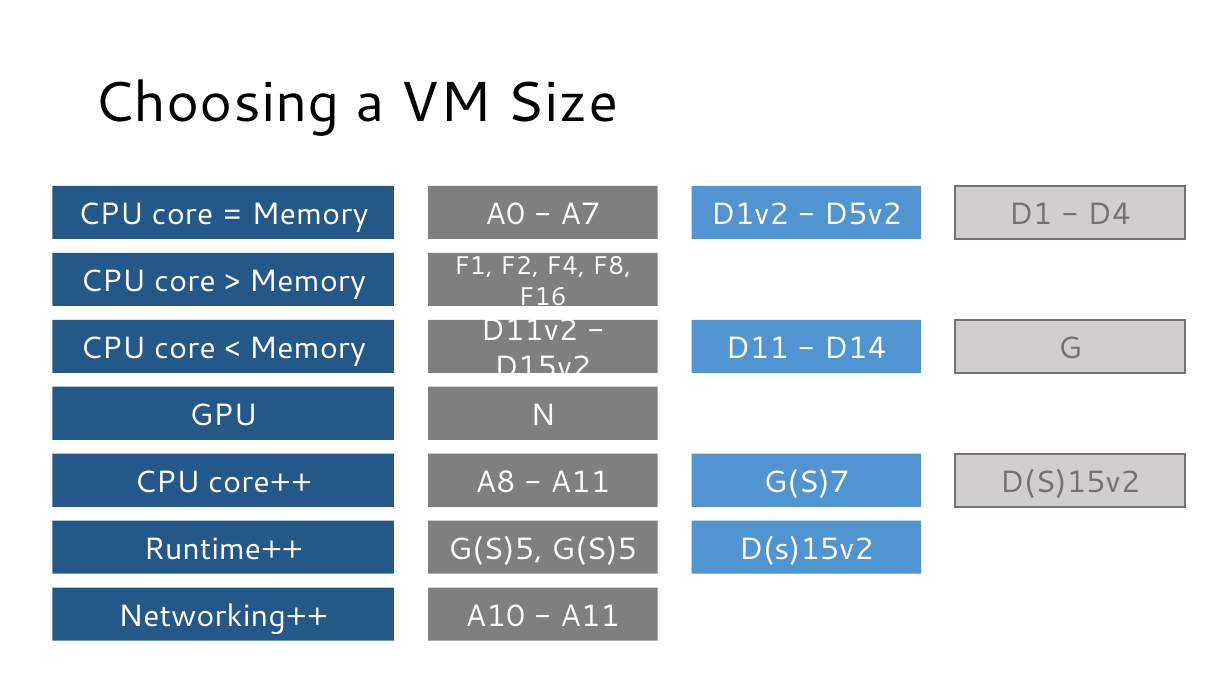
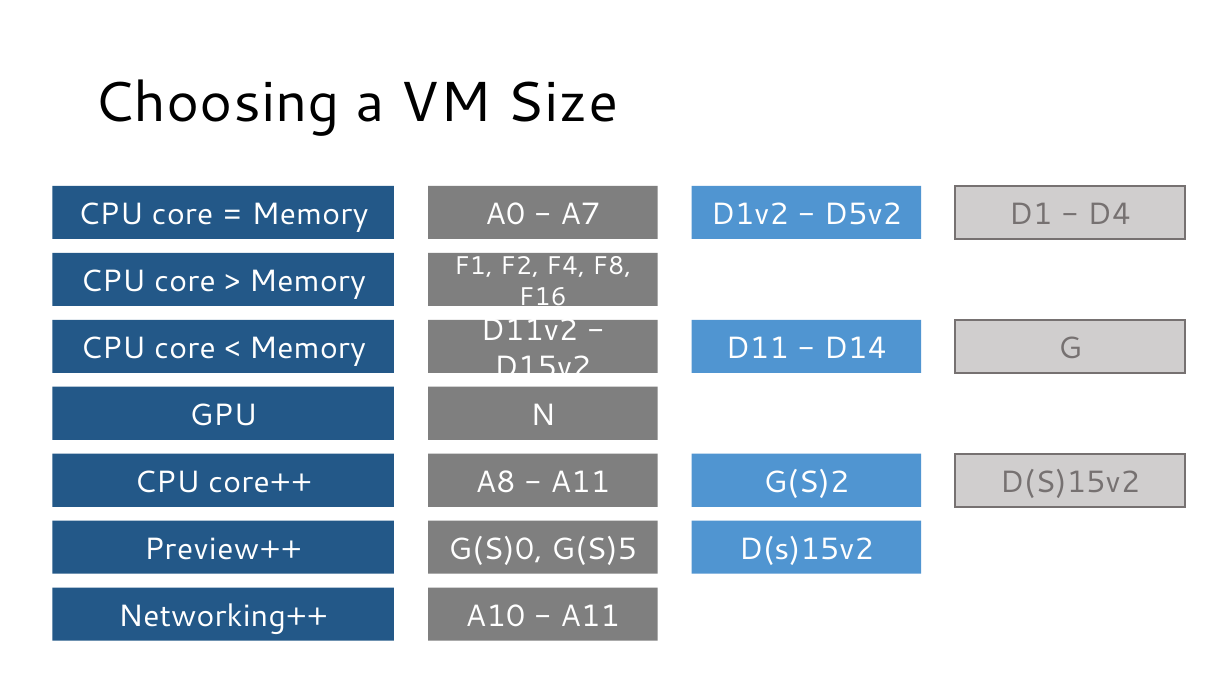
G(S)7: G(S)7 -> G(S)2 (806, 483)
Runtime++: Runtime++ -> Preview++ (223, 550)
G(S)5: G(S)5 -> G(S)0 (496, 550)
